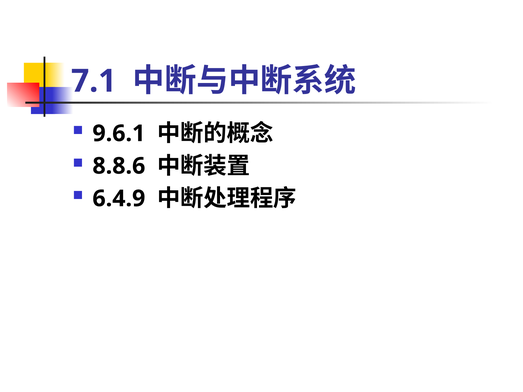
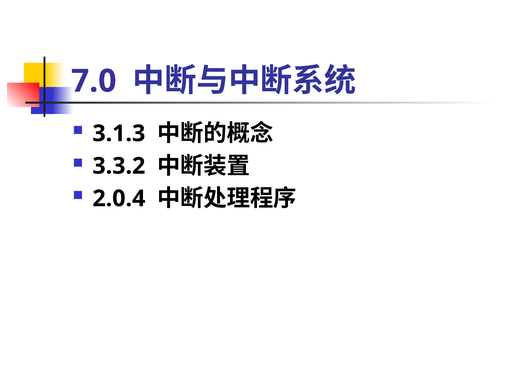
7.1: 7.1 -> 7.0 (94, 81)
9.6.1: 9.6.1 -> 3.1.3 (119, 134)
8.8.6: 8.8.6 -> 3.3.2 (119, 166)
6.4.9: 6.4.9 -> 2.0.4 (119, 199)
